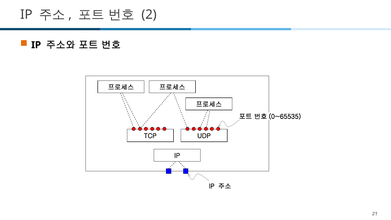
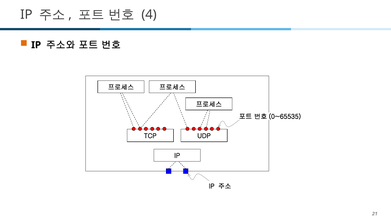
2: 2 -> 4 (149, 15)
